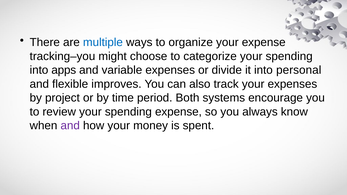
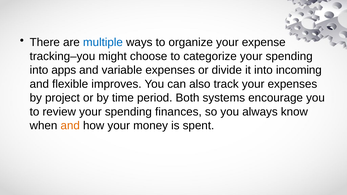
personal: personal -> incoming (299, 70)
spending expense: expense -> finances (178, 112)
and colour: purple -> orange (70, 126)
